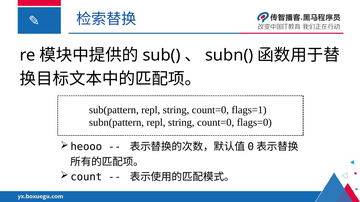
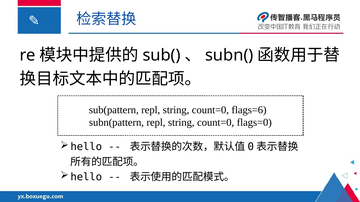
flags=1: flags=1 -> flags=6 (249, 110)
heooo: heooo -> hello (86, 147)
count: count -> hello (86, 177)
